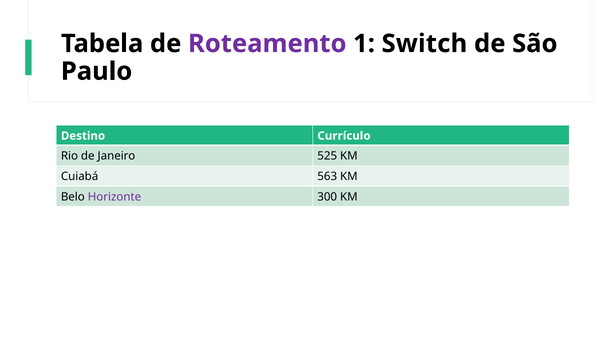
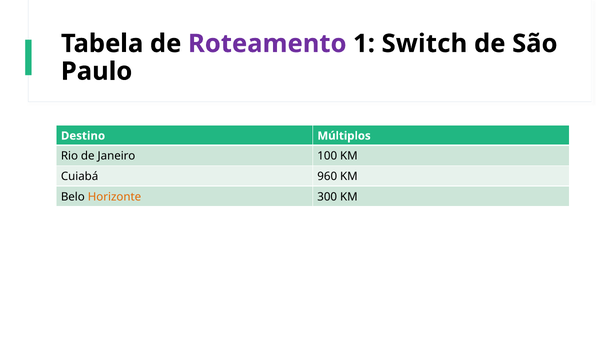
Currículo: Currículo -> Múltiplos (344, 136)
525: 525 -> 100 (327, 156)
563: 563 -> 960 (327, 176)
Horizonte colour: purple -> orange (115, 197)
